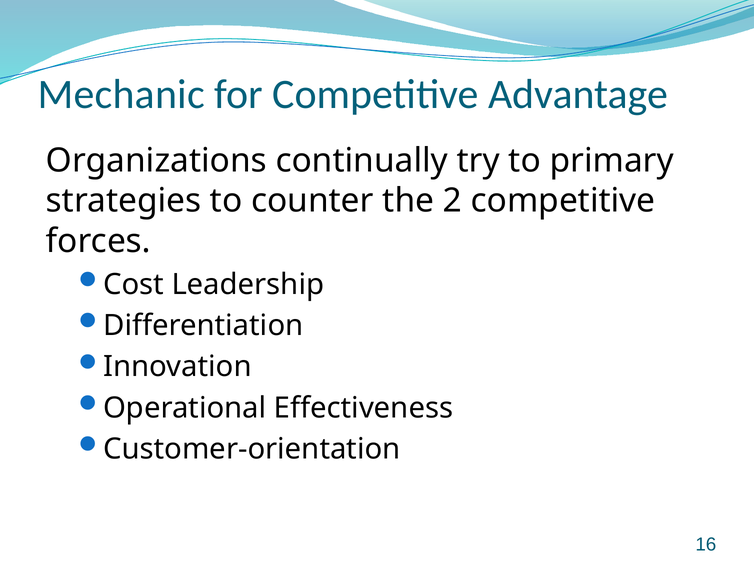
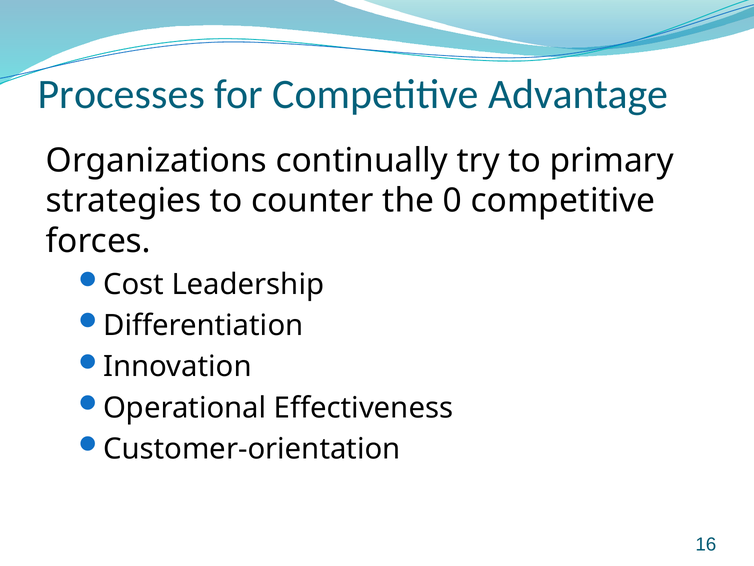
Mechanic: Mechanic -> Processes (121, 94)
2: 2 -> 0 (452, 201)
